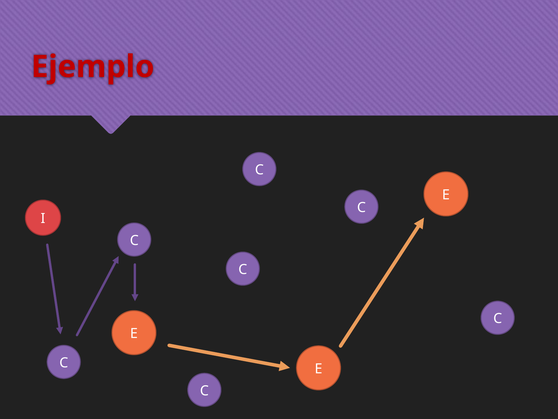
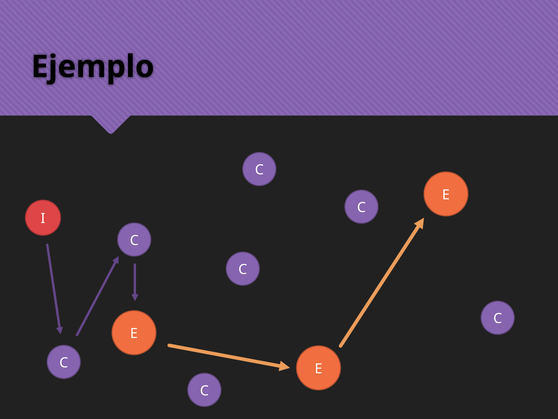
Ejemplo colour: red -> black (93, 67)
